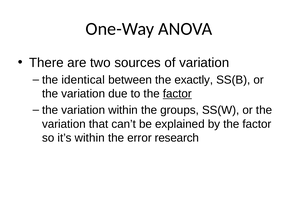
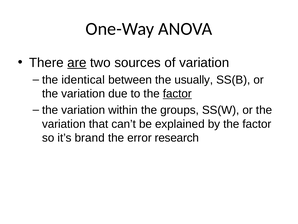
are underline: none -> present (77, 63)
exactly: exactly -> usually (194, 80)
it’s within: within -> brand (90, 138)
